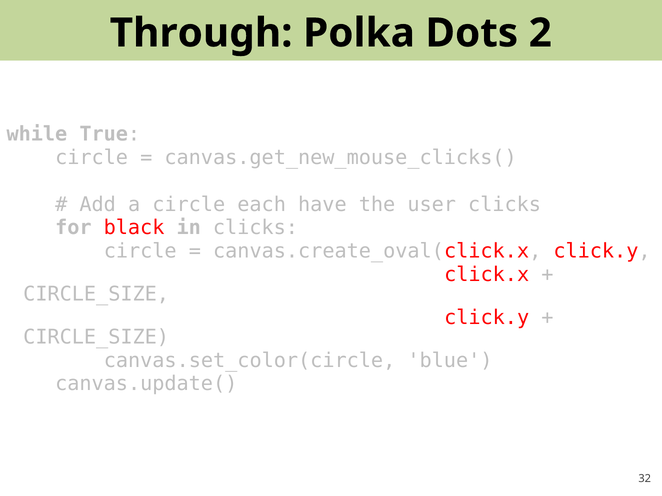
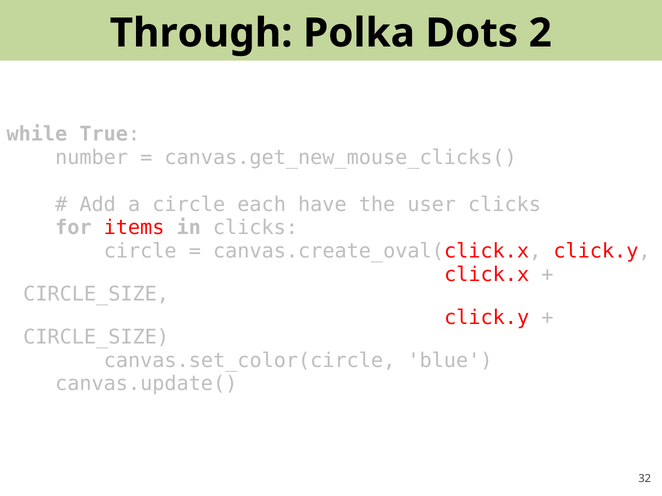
circle: circle -> number (92, 158)
black: black -> items (134, 228)
